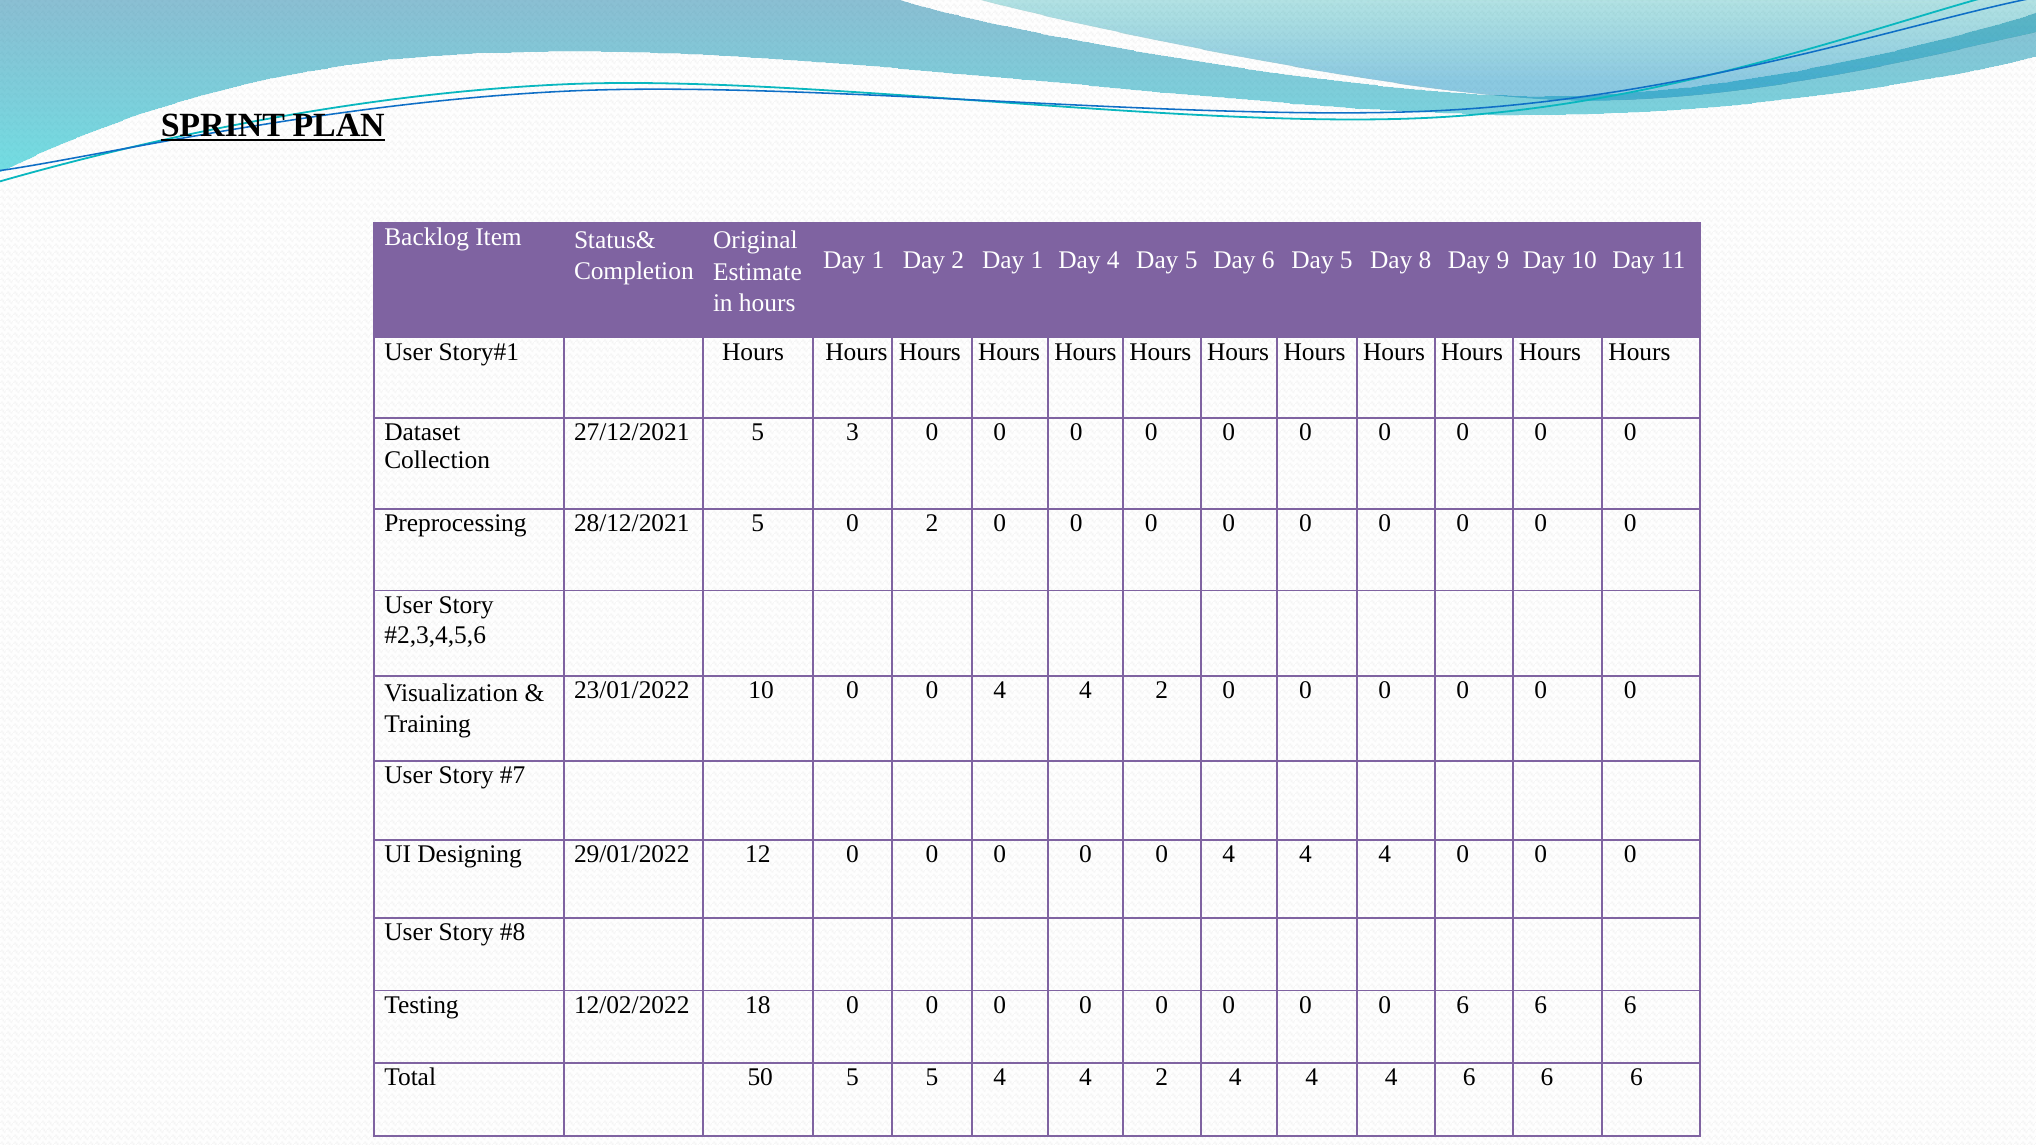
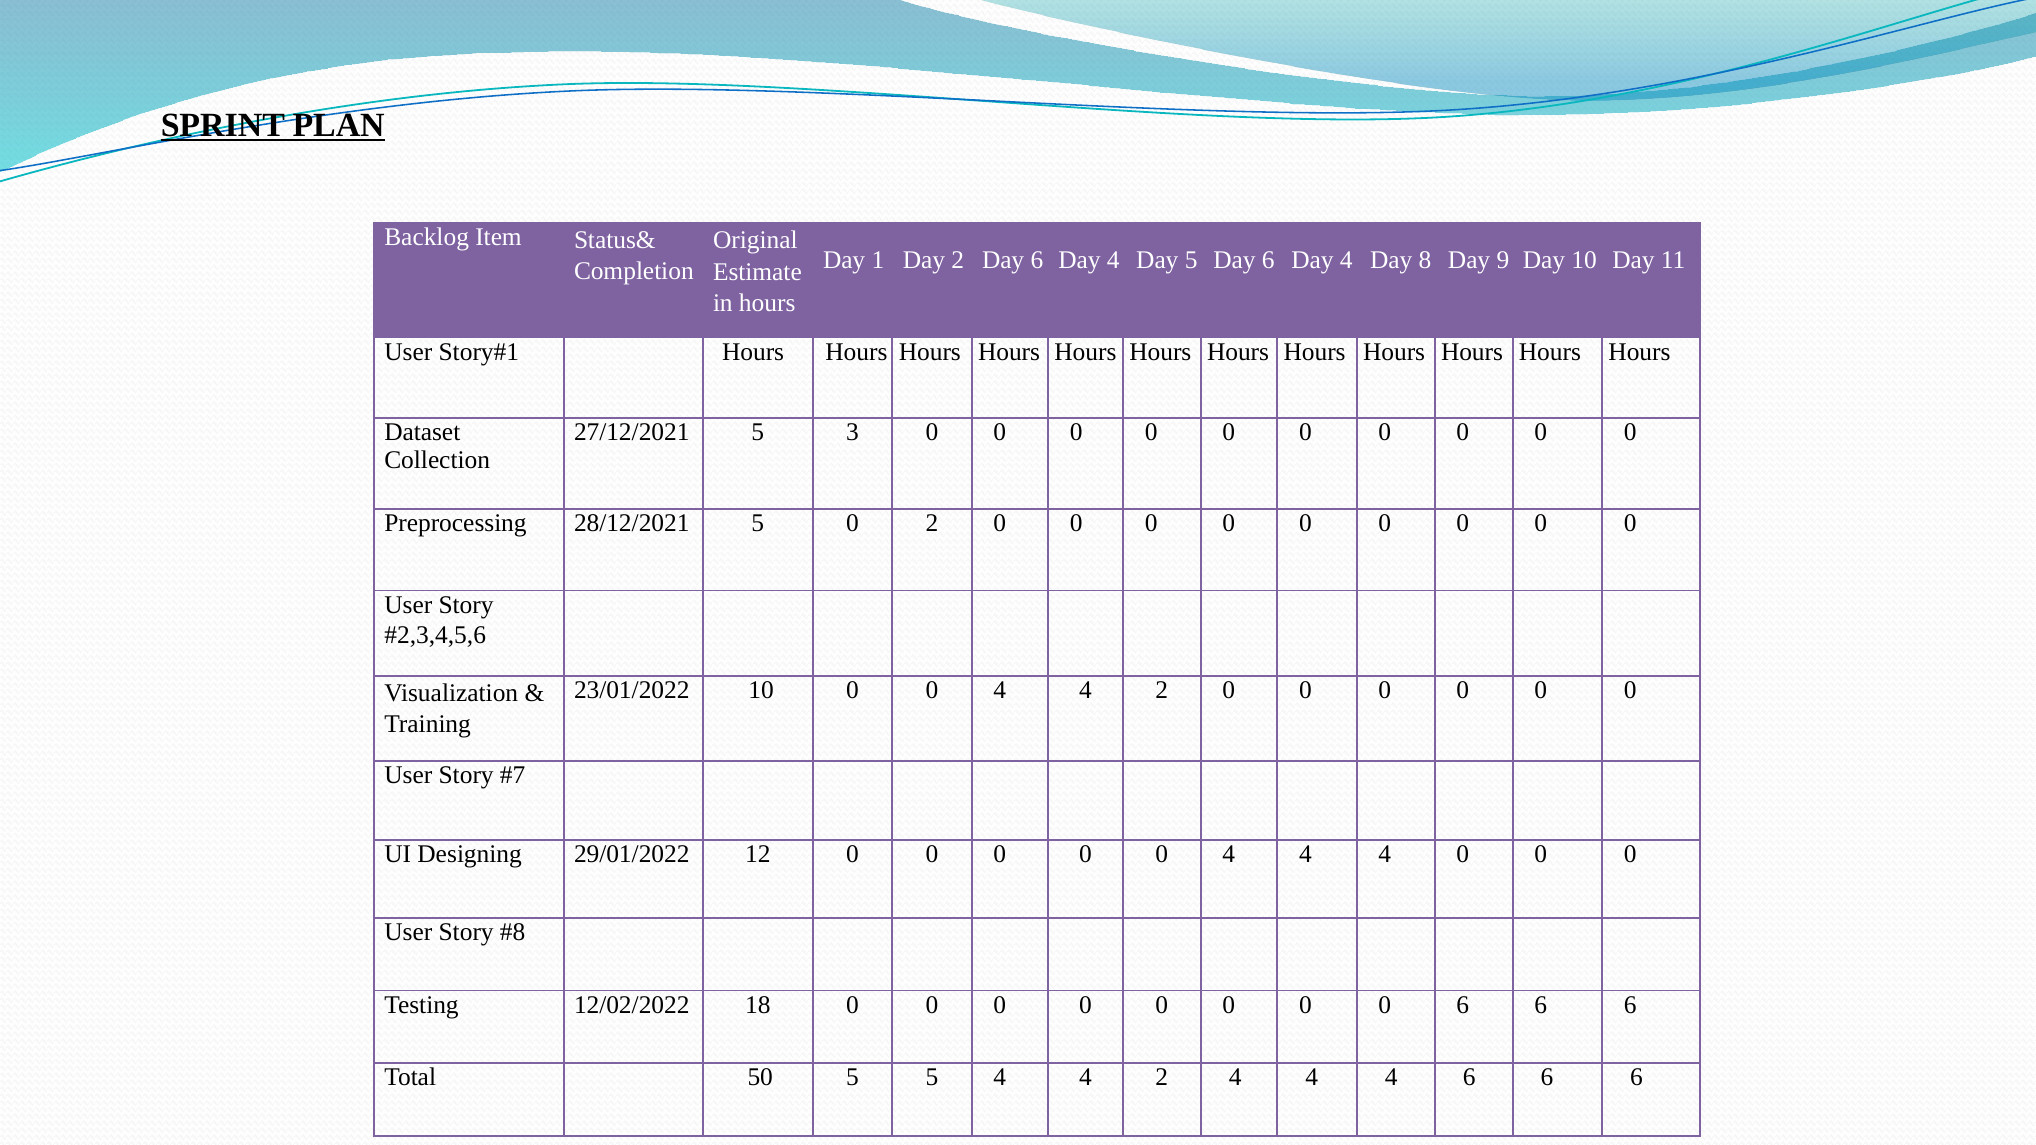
2 Day 1: 1 -> 6 (1037, 260)
5: 5 -> 4 (1346, 260)
